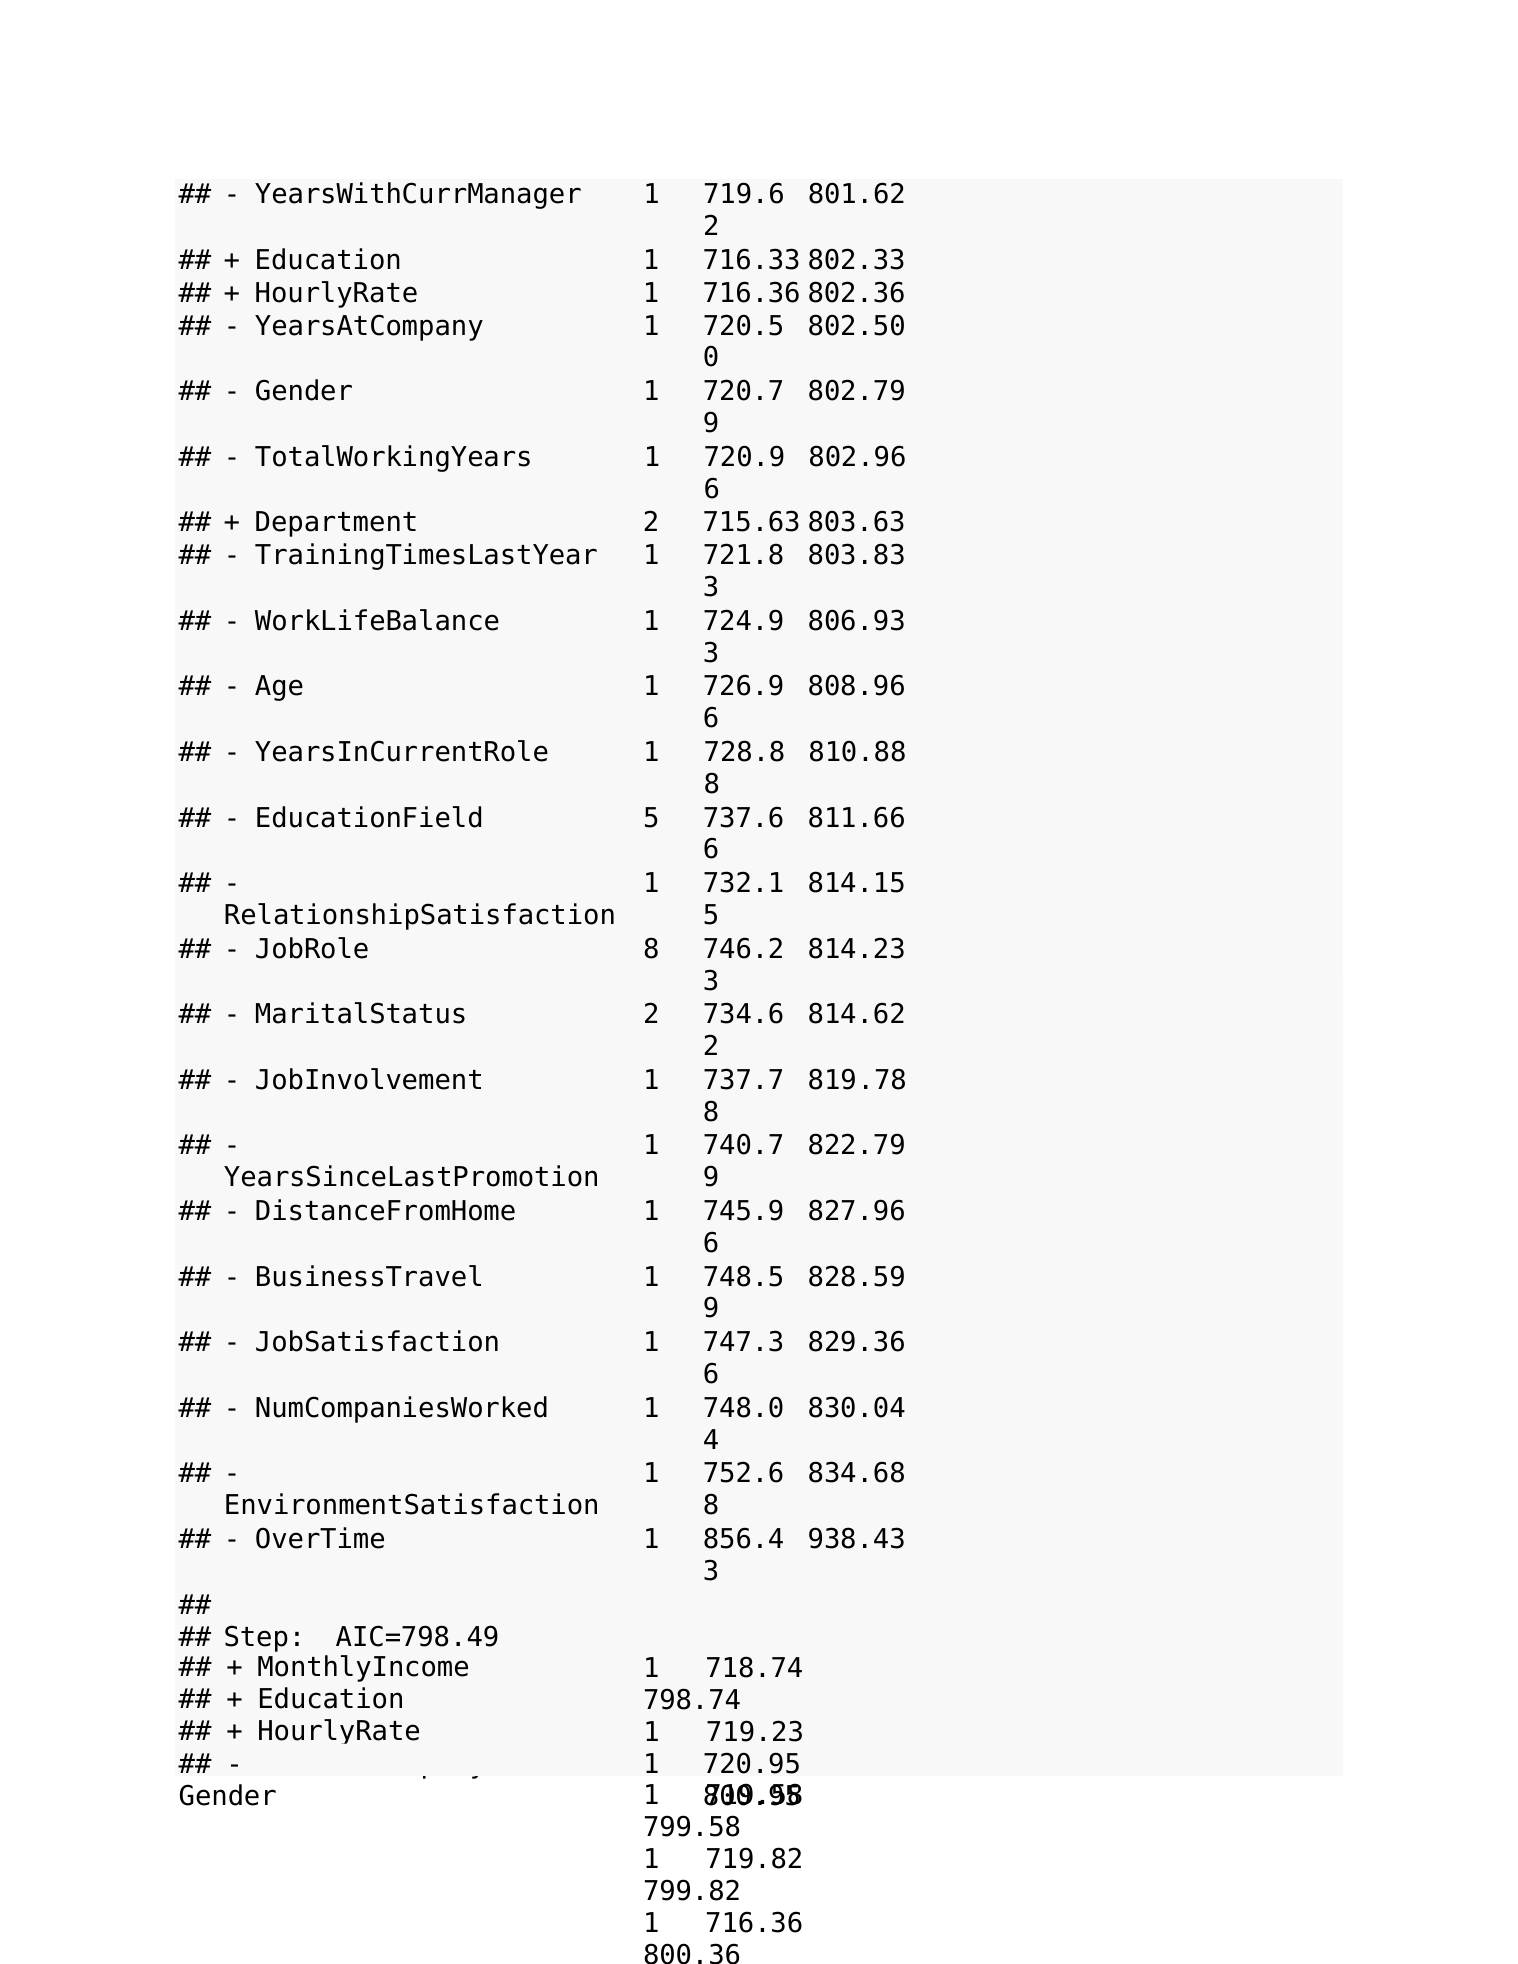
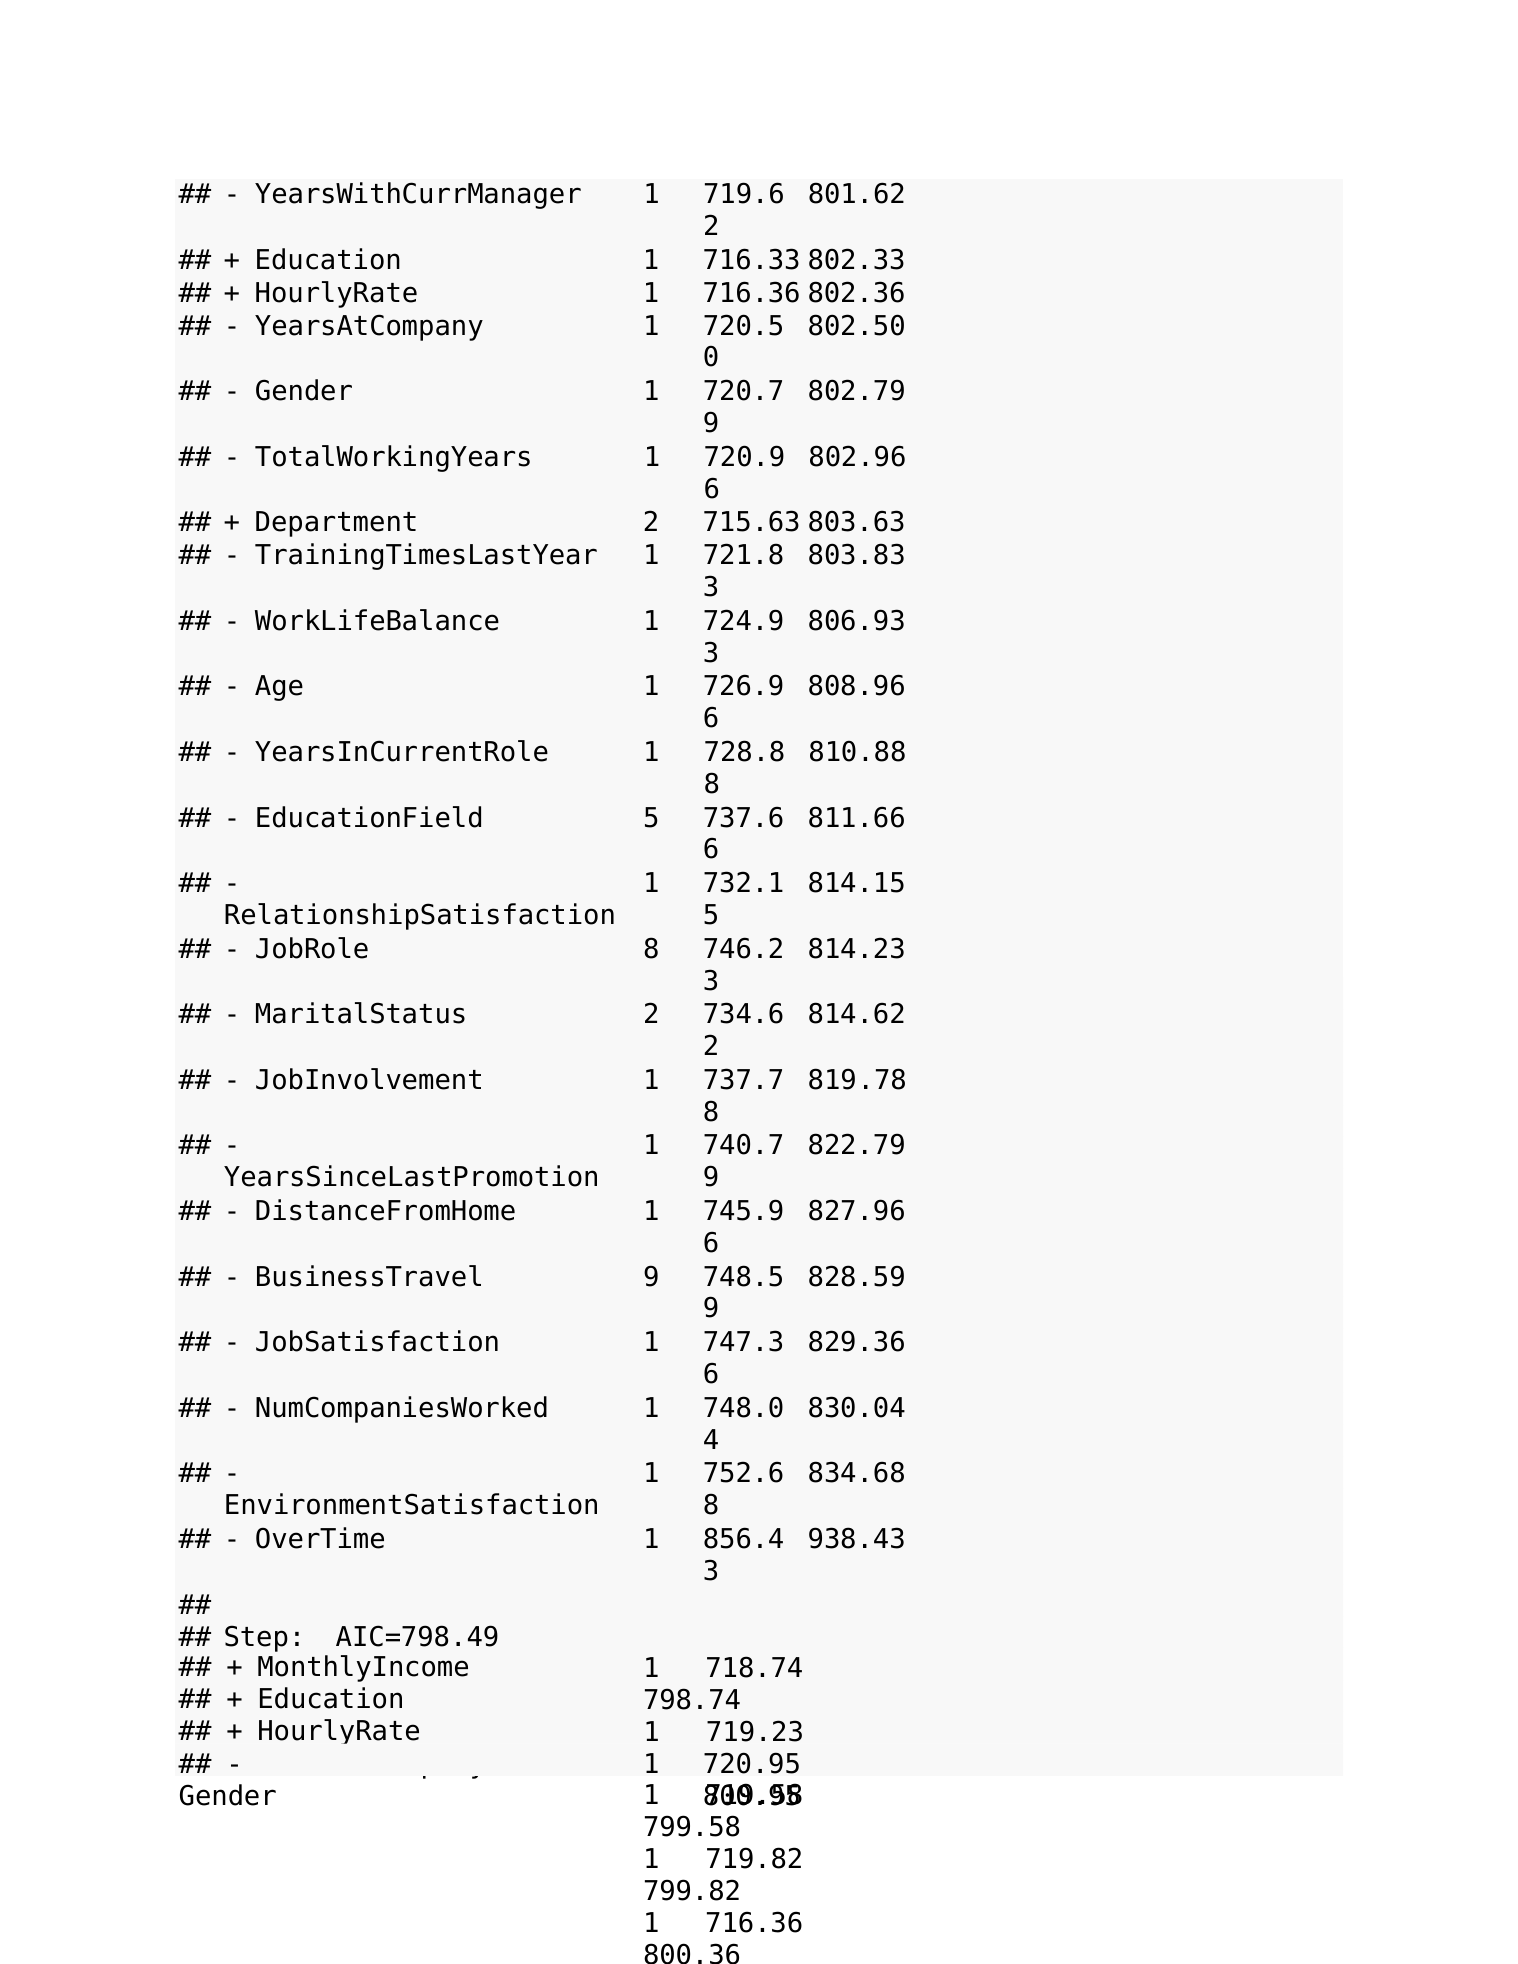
BusinessTravel 1: 1 -> 9 (651, 1277)
